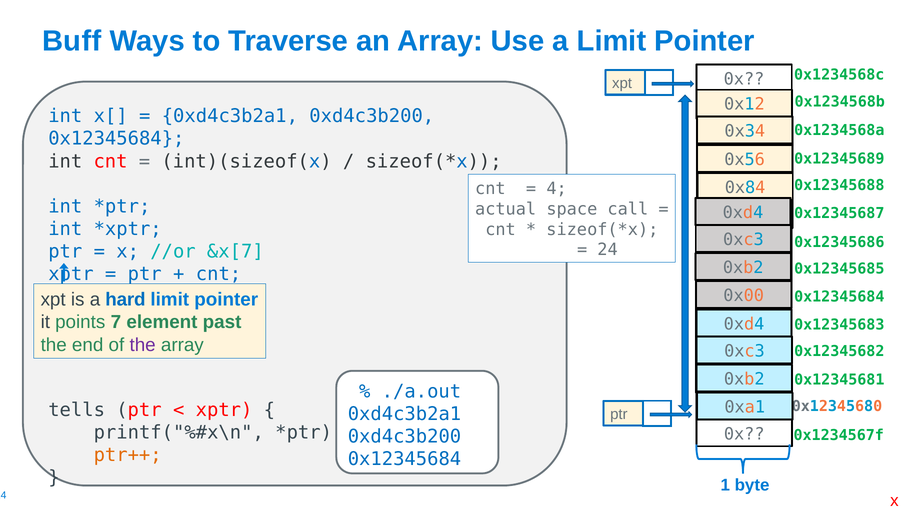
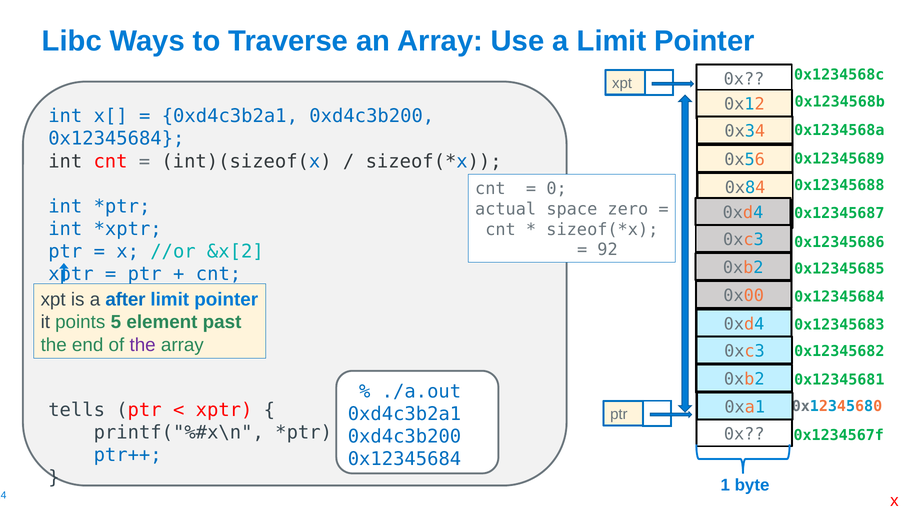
Buff: Buff -> Libc (72, 41)
4: 4 -> 0 (557, 189)
call: call -> zero (628, 209)
24: 24 -> 92 (608, 250)
&x[7: &x[7 -> &x[2 (235, 252)
hard: hard -> after (125, 300)
7: 7 -> 5 (116, 322)
ptr++ colour: orange -> blue (128, 455)
